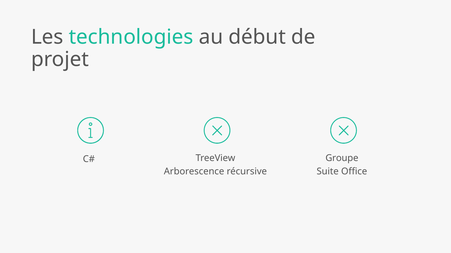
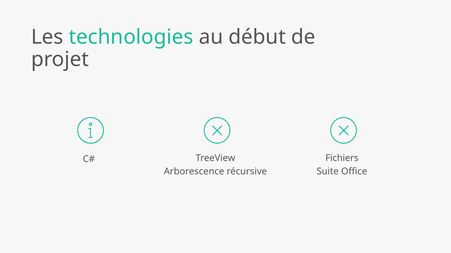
Groupe: Groupe -> Fichiers (342, 158)
